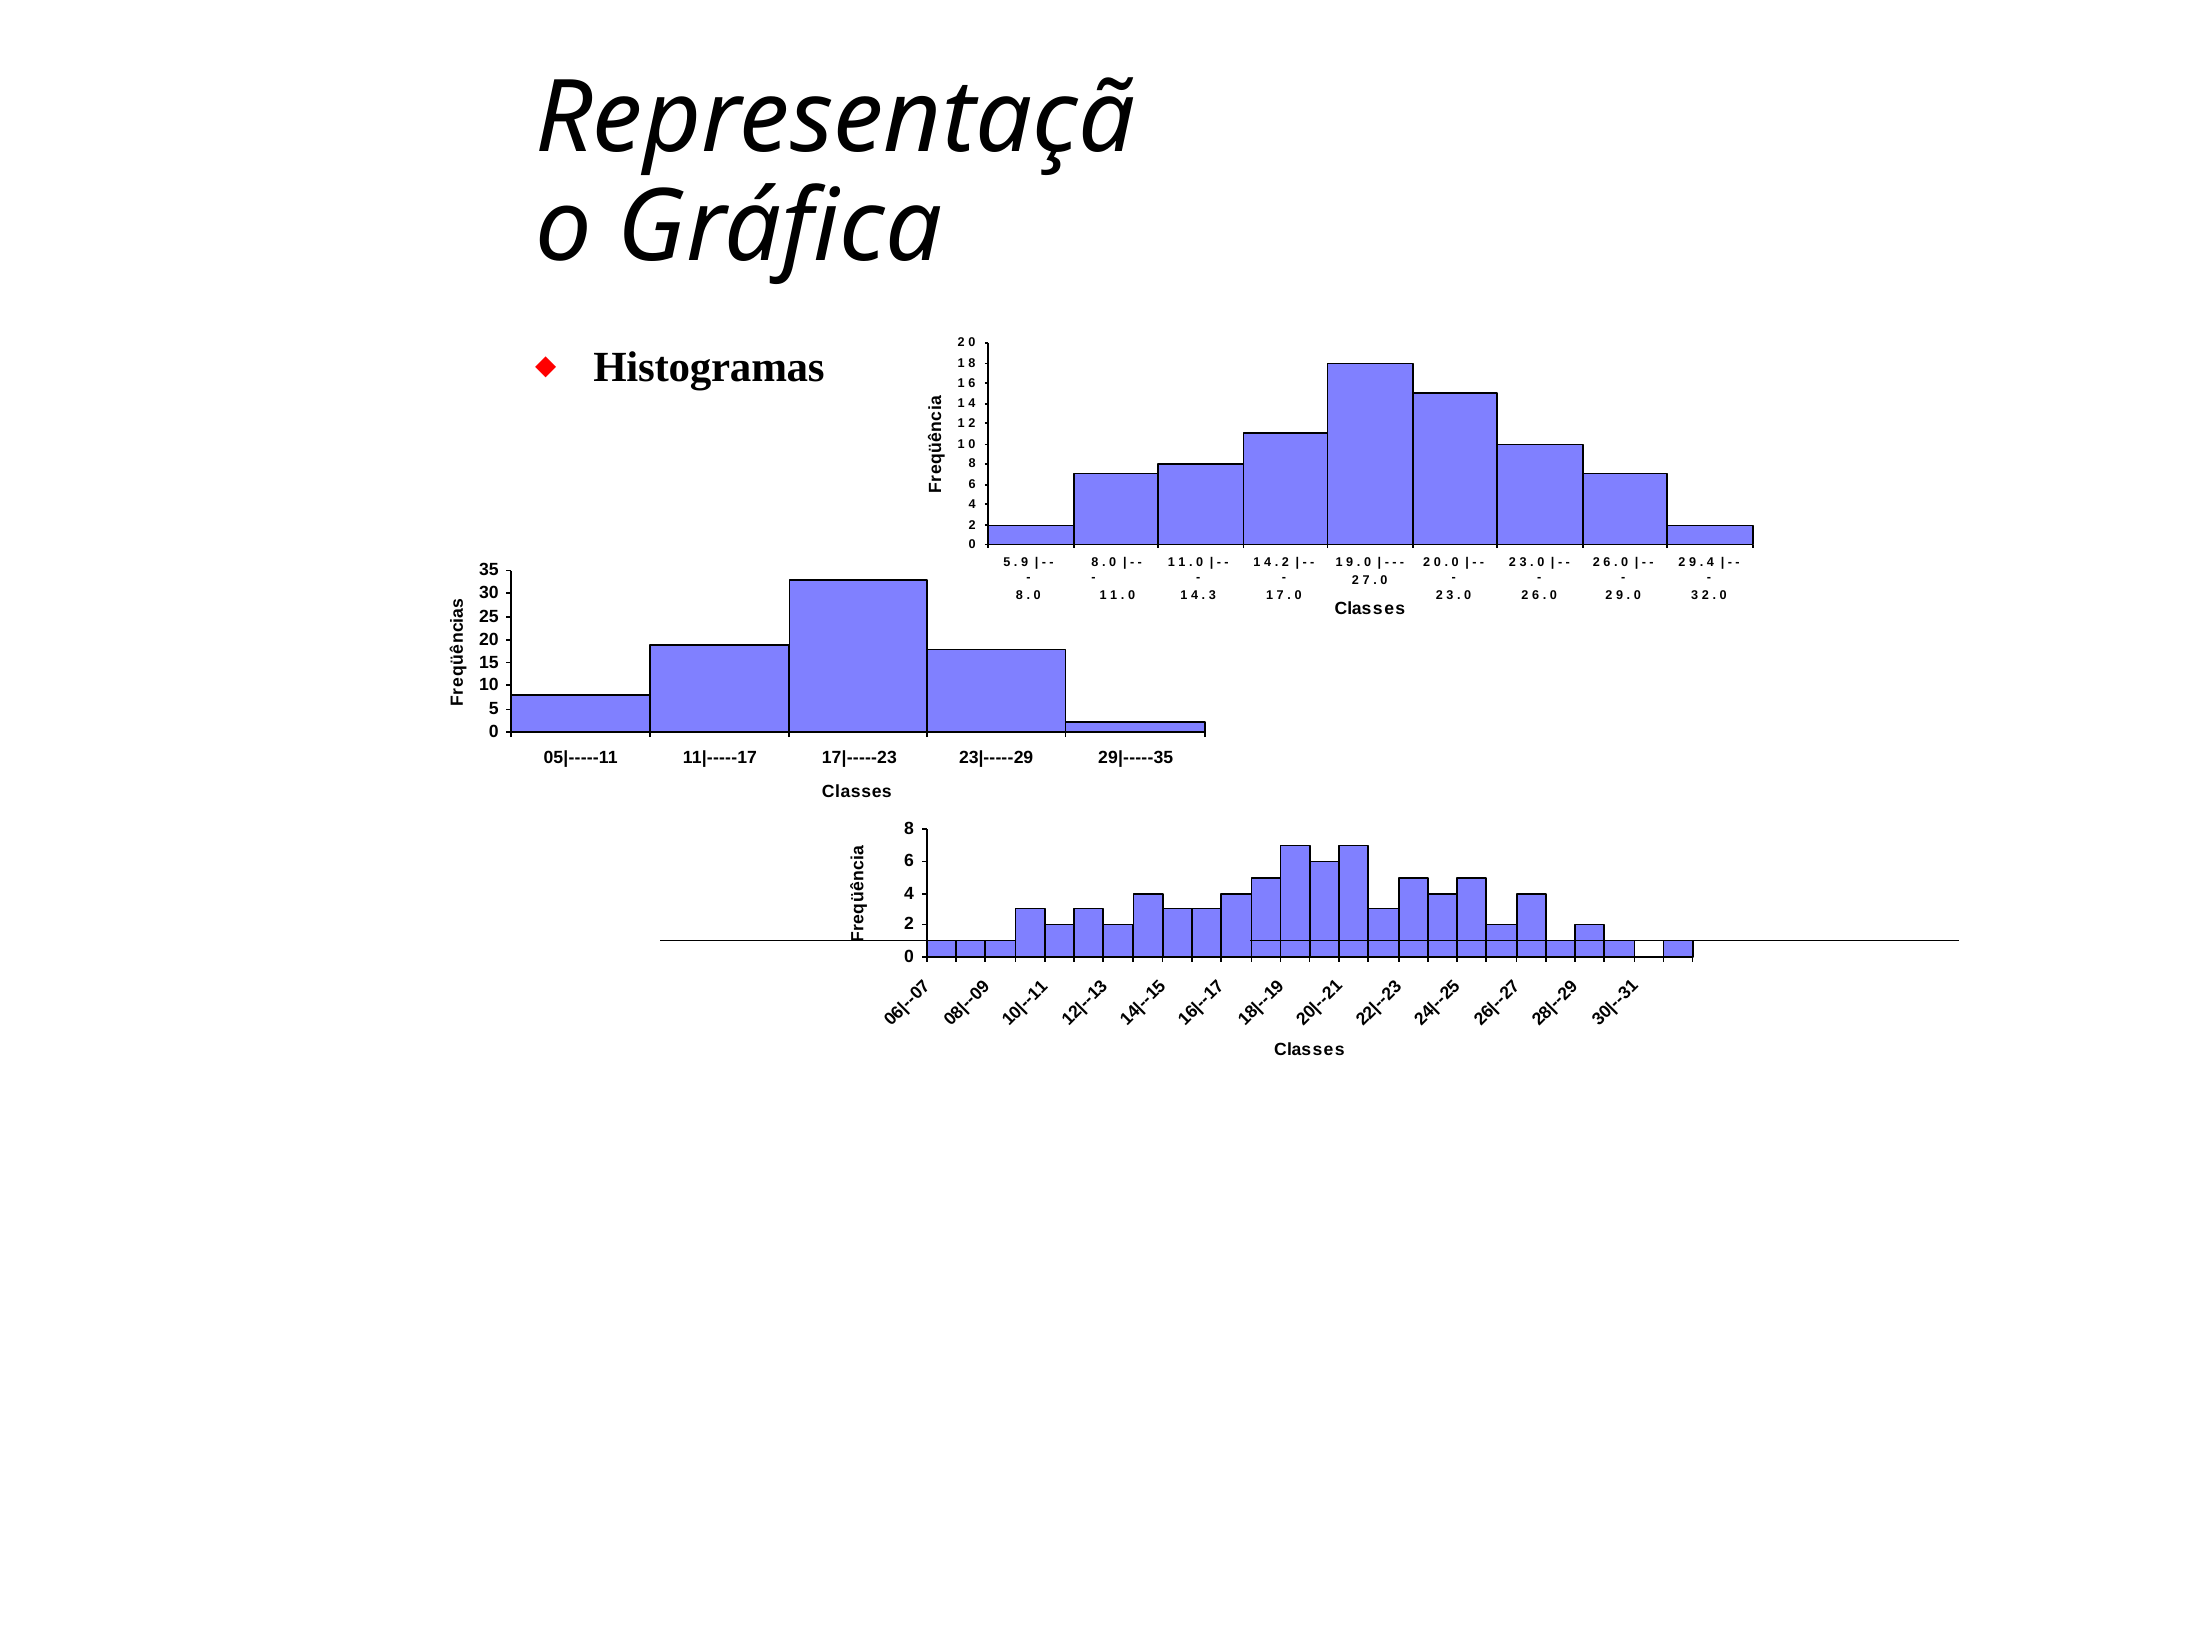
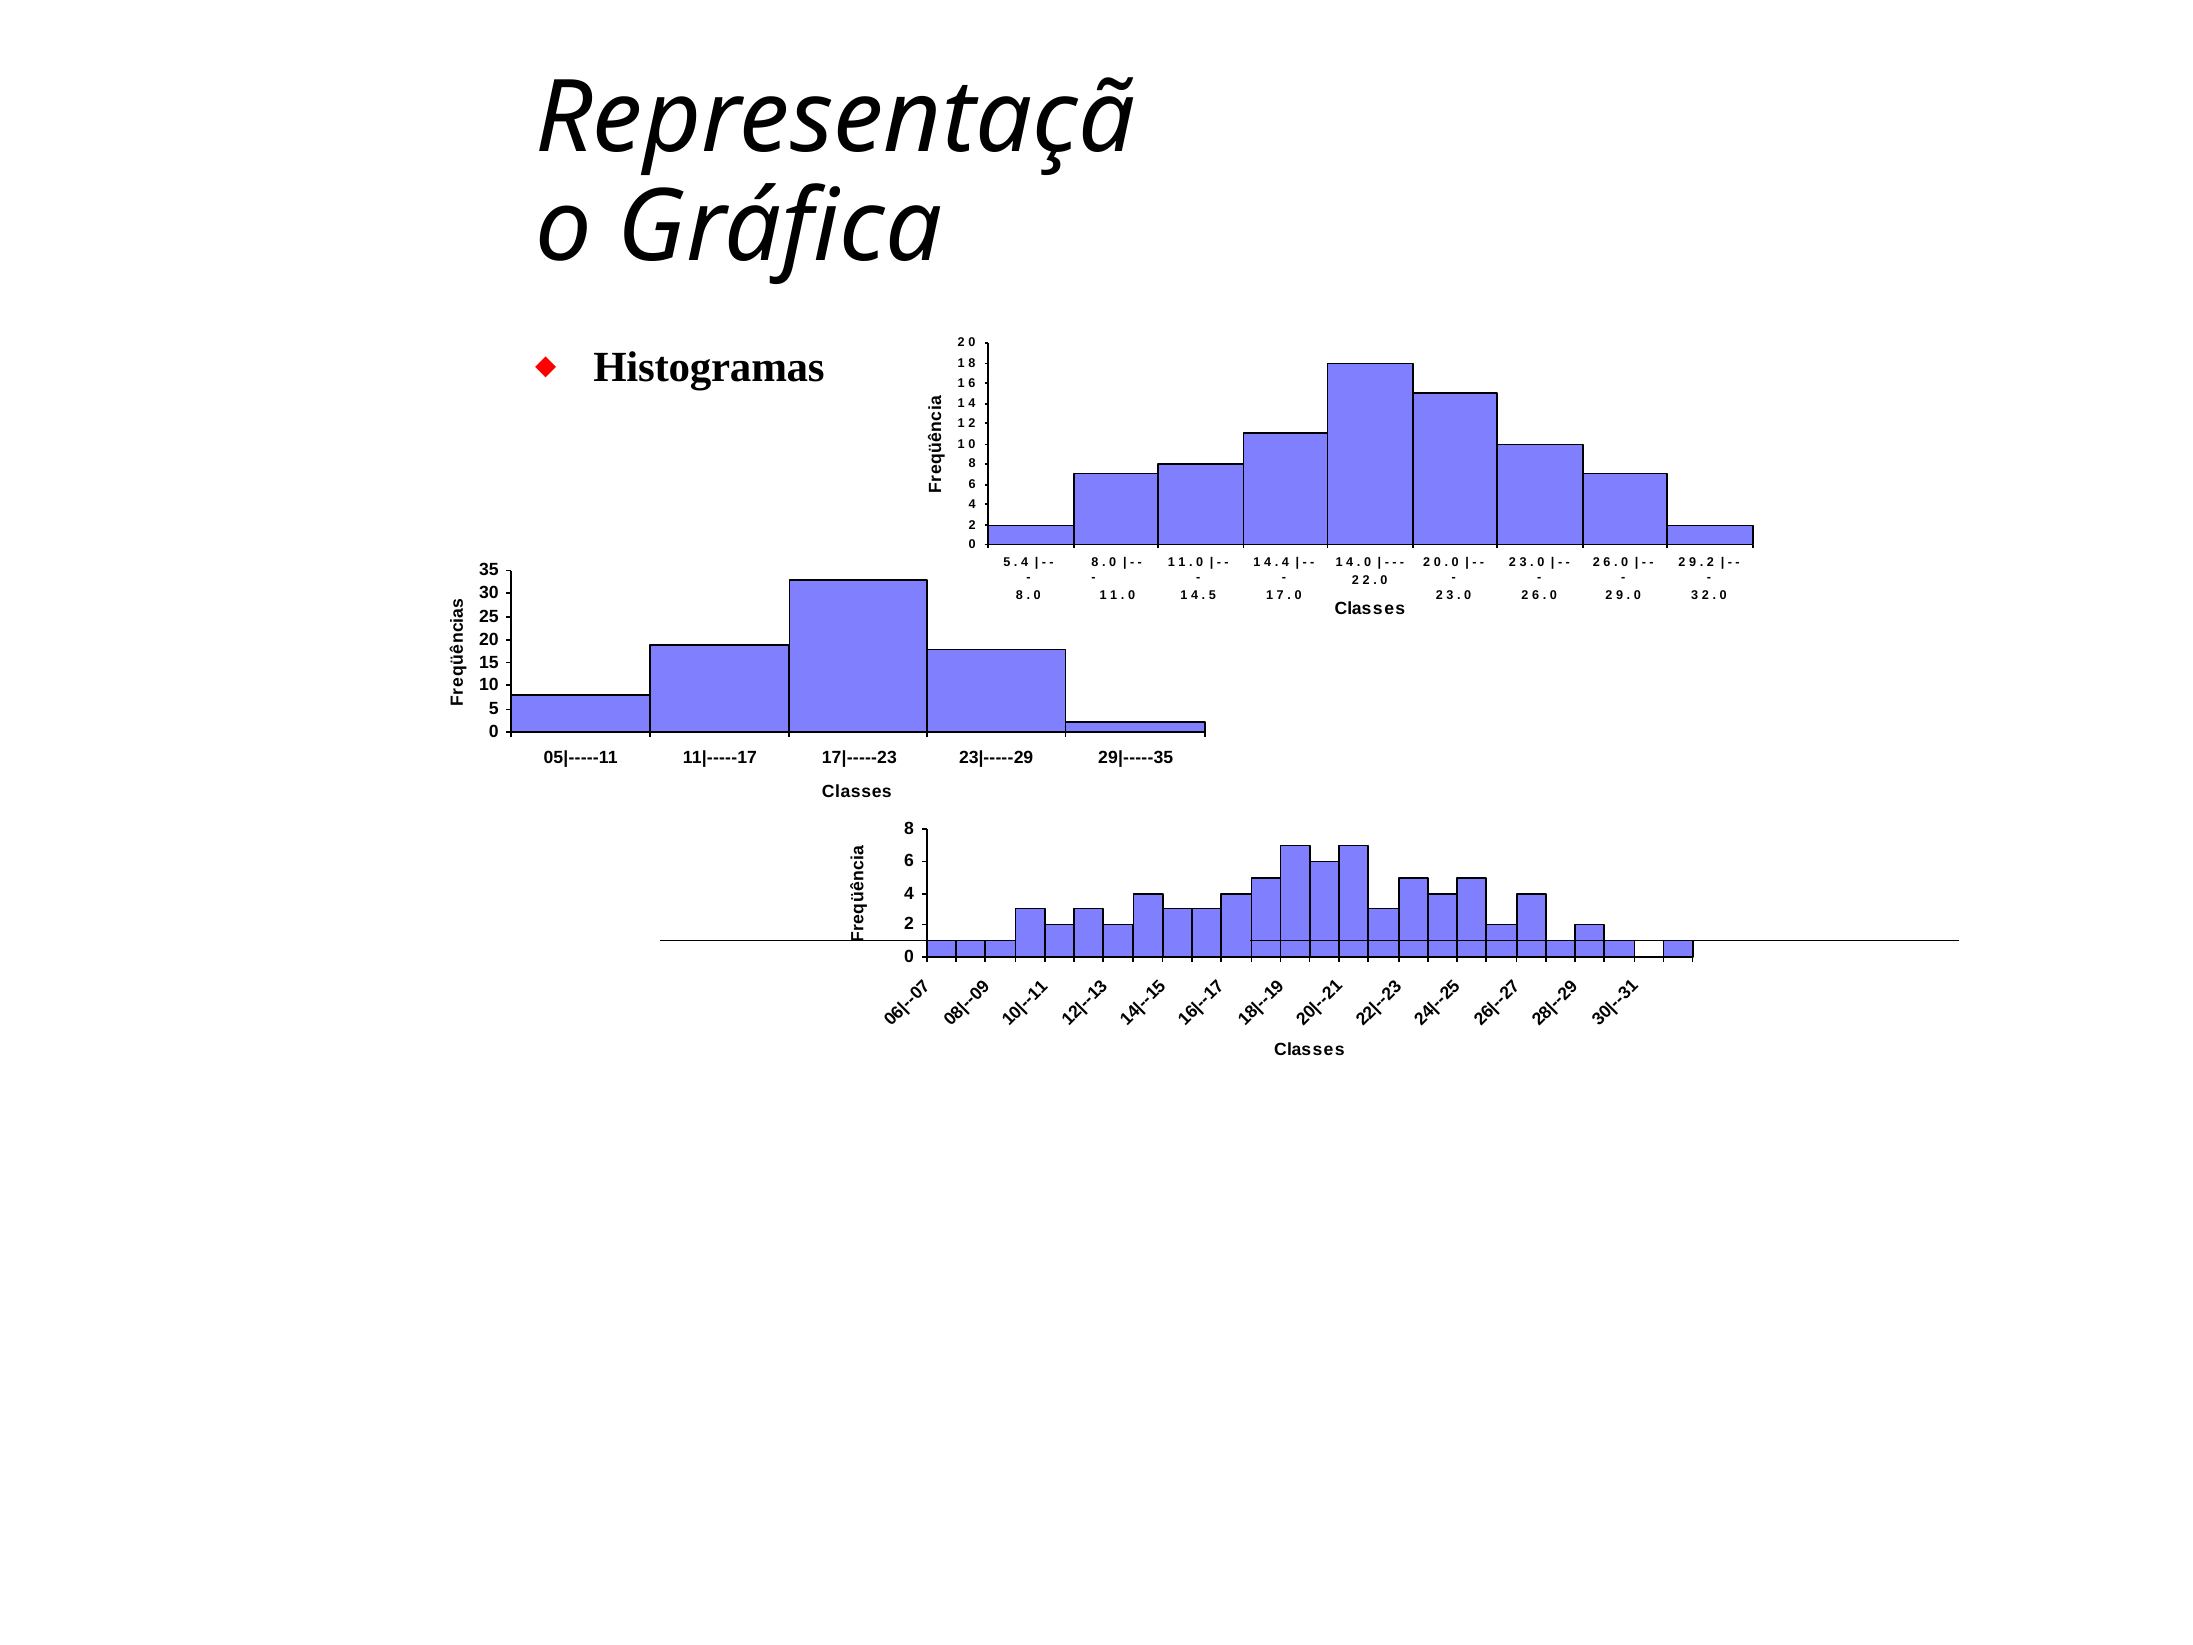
9: 9 -> 4 (1025, 562)
2: 2 -> 4 (1285, 562)
9: 9 -> 4 (1350, 562)
4: 4 -> 2 (1710, 562)
7: 7 -> 2 (1366, 580)
3: 3 -> 5 (1212, 595)
